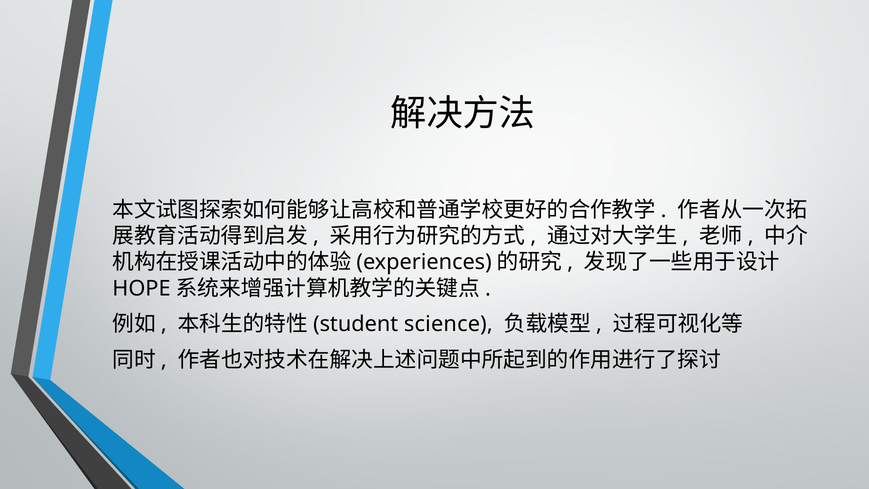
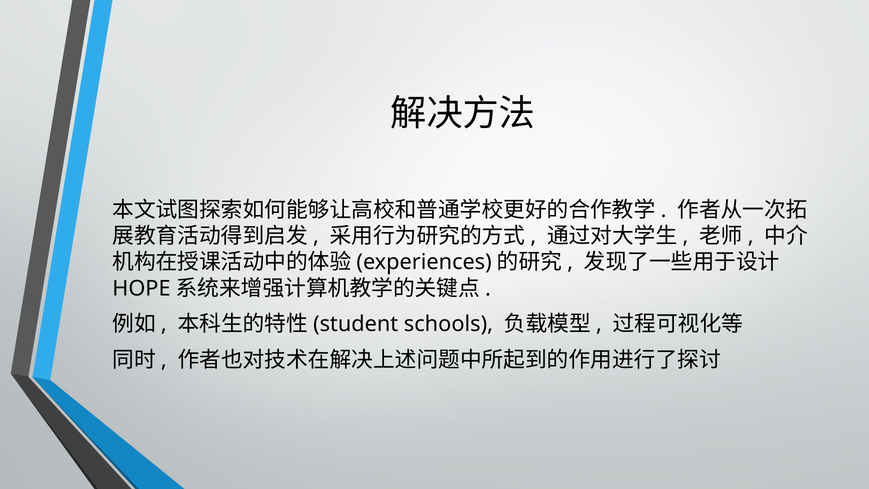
science: science -> schools (448, 324)
